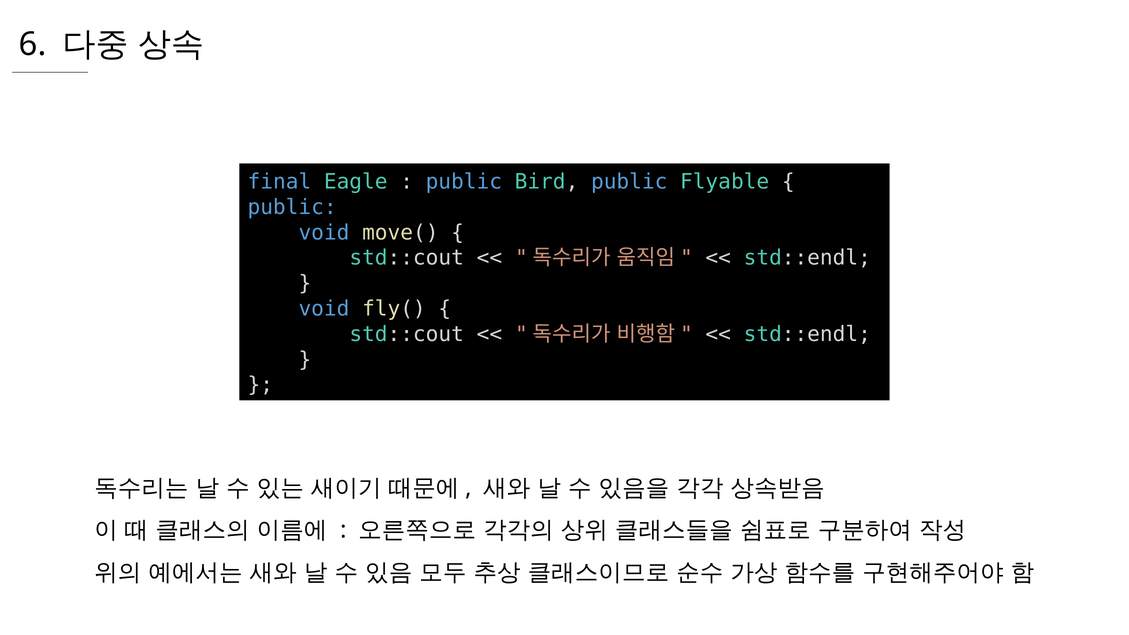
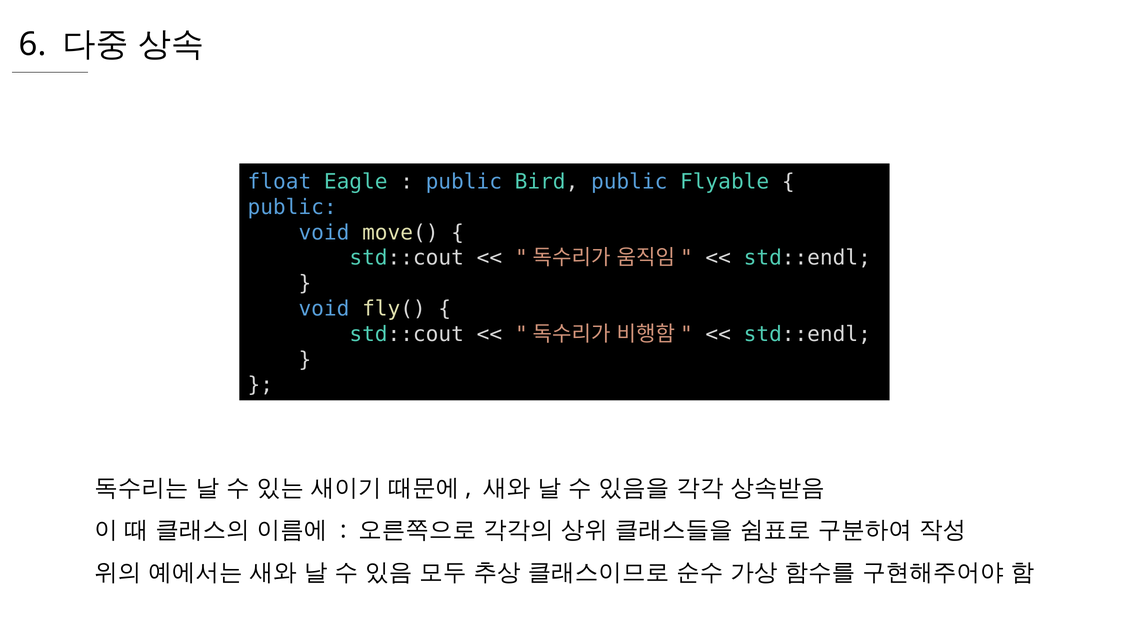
final: final -> float (279, 182)
